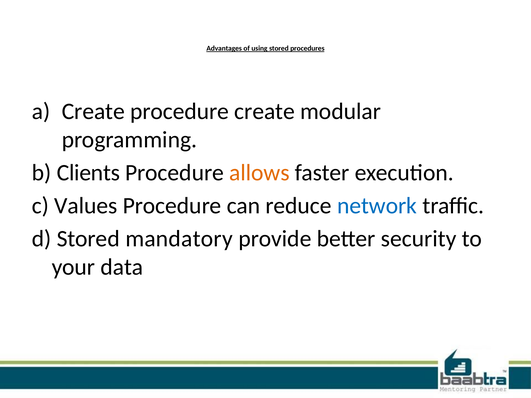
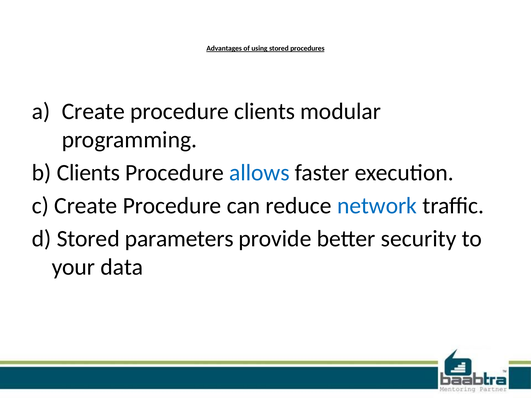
procedure create: create -> clients (265, 111)
allows colour: orange -> blue (259, 173)
c Values: Values -> Create (86, 206)
mandatory: mandatory -> parameters (179, 239)
